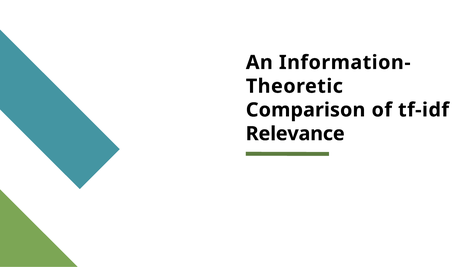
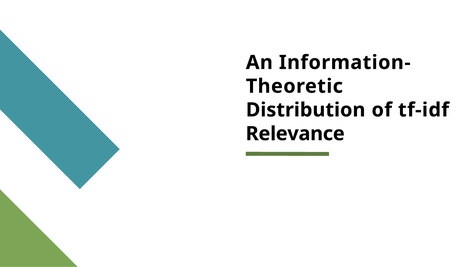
Comparison: Comparison -> Distribution (306, 110)
